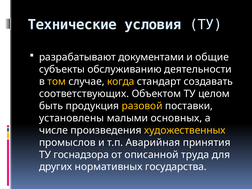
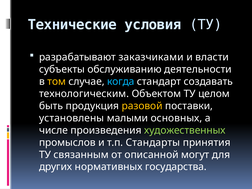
документами: документами -> заказчиками (151, 57)
общие: общие -> власти (212, 57)
когда colour: yellow -> light blue (121, 82)
соответствующих: соответствующих -> технологическим (84, 94)
художественных colour: yellow -> light green (185, 130)
Аварийная: Аварийная -> Стандарты (153, 142)
госнадзора: госнадзора -> связанным (81, 155)
труда: труда -> могут (195, 155)
